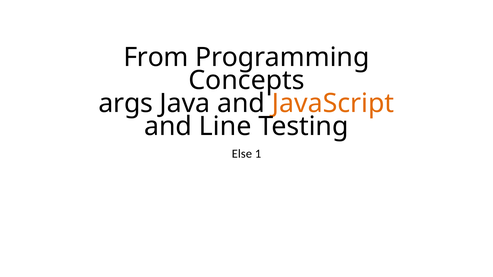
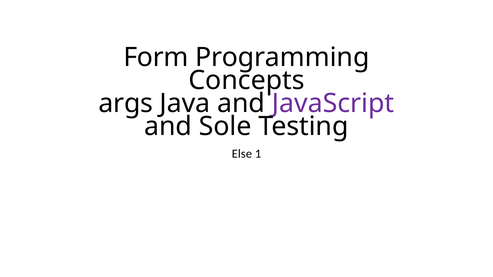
From: From -> Form (156, 57)
JavaScript colour: orange -> purple (333, 104)
Line: Line -> Sole (225, 127)
